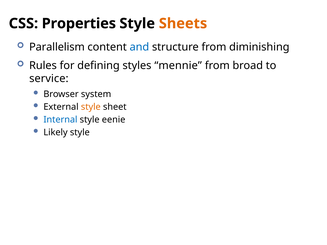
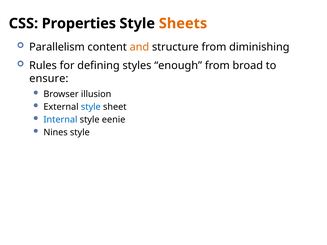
and colour: blue -> orange (139, 47)
mennie: mennie -> enough (178, 66)
service: service -> ensure (49, 79)
system: system -> illusion (96, 94)
style colour: orange -> blue (91, 107)
Likely: Likely -> Nines (56, 132)
